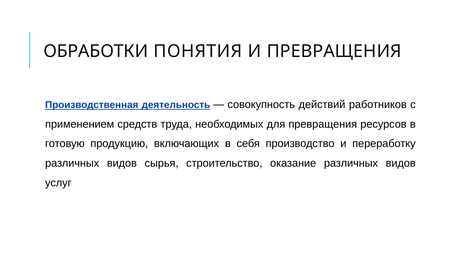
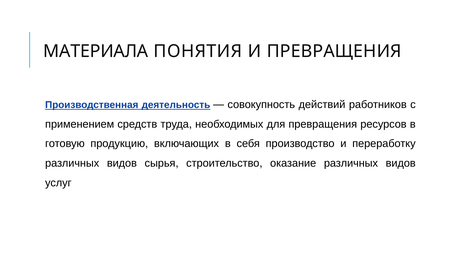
ОБРАБОТКИ: ОБРАБОТКИ -> МАТЕРИАЛА (96, 51)
